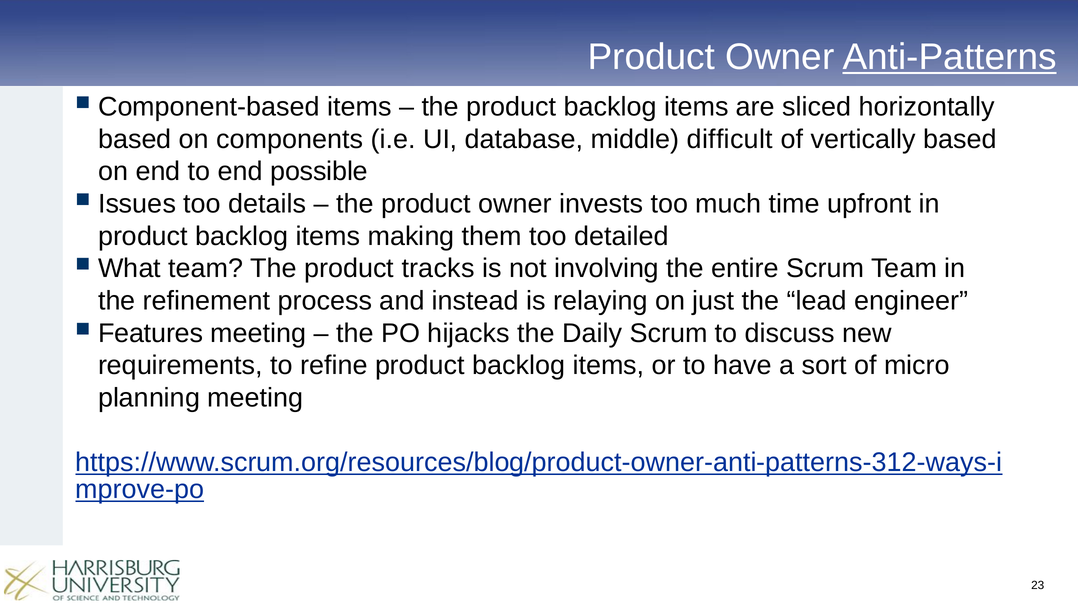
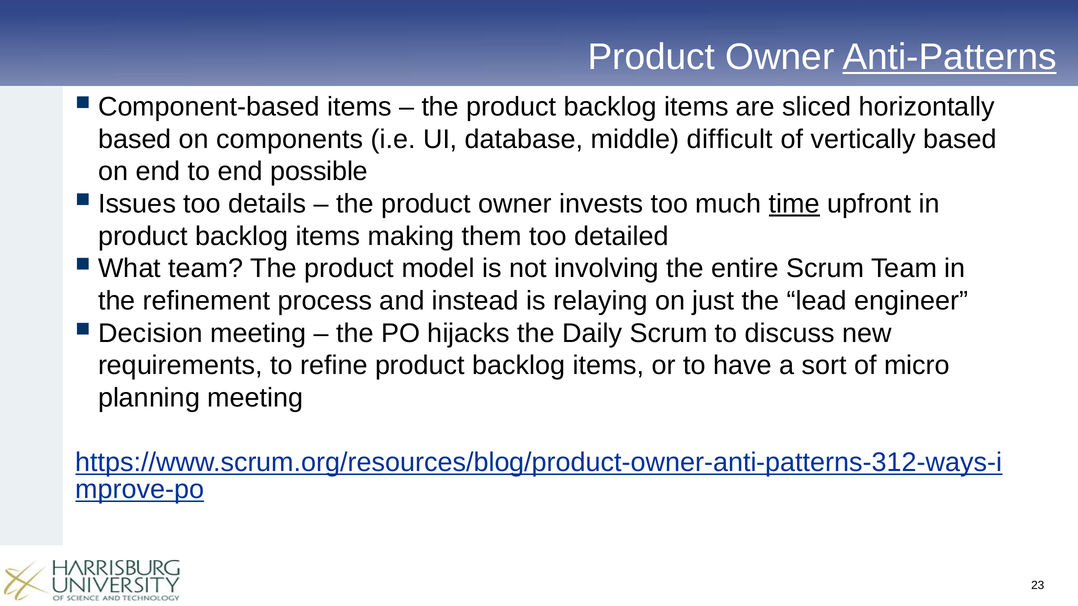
time underline: none -> present (794, 204)
tracks: tracks -> model (438, 269)
Features: Features -> Decision (150, 333)
